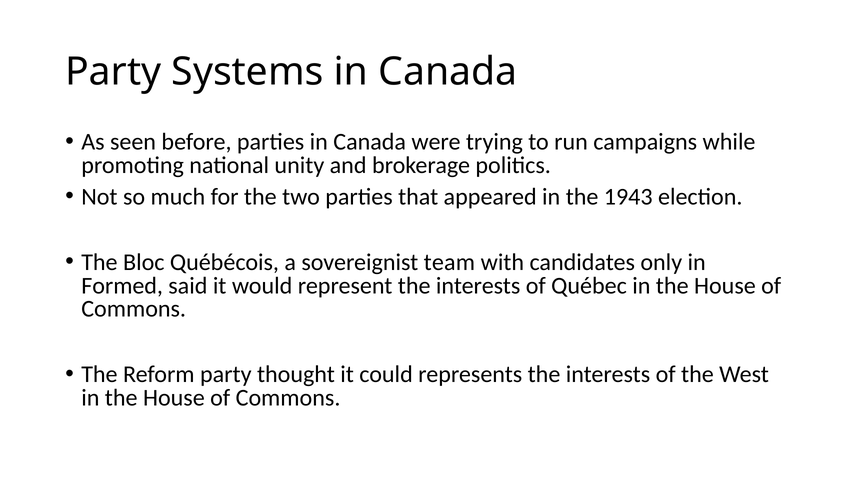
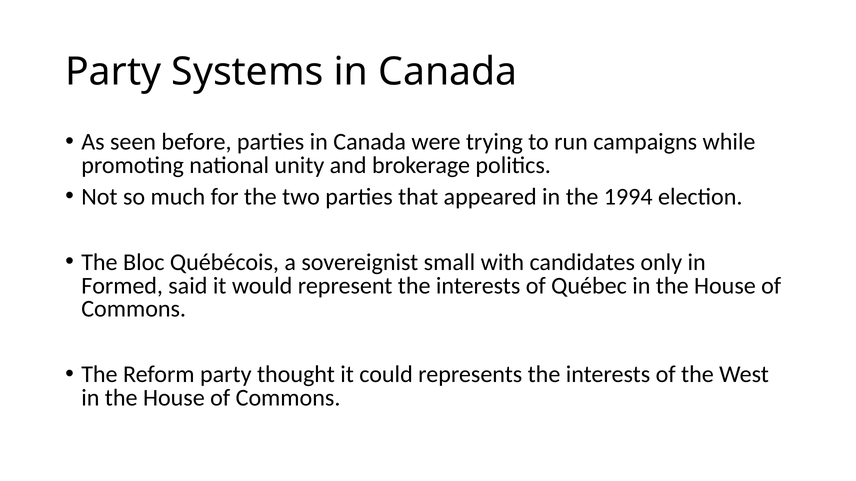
1943: 1943 -> 1994 (628, 197)
team: team -> small (449, 262)
